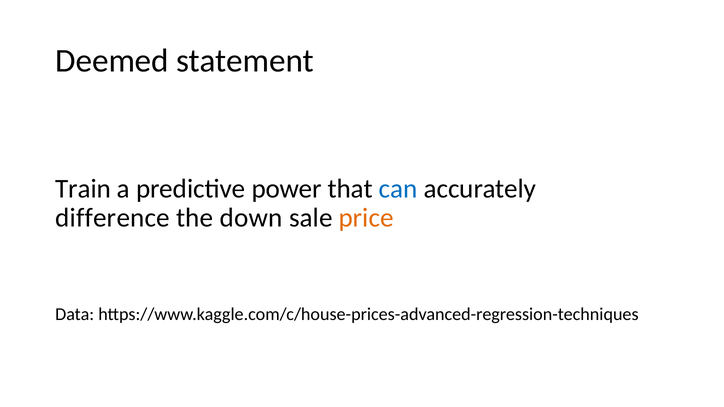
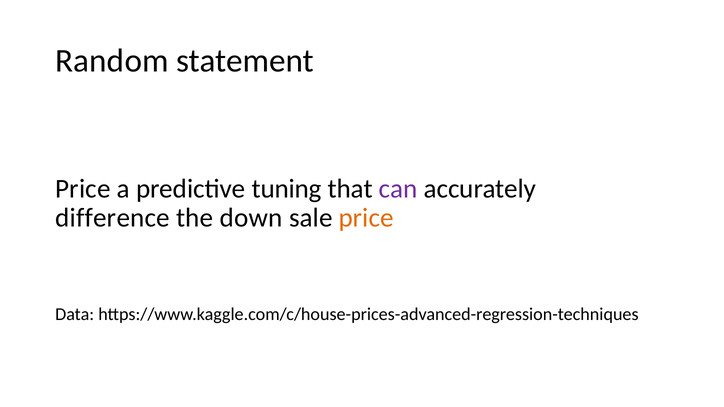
Deemed: Deemed -> Random (112, 61)
Train: Train -> Price (83, 189)
power: power -> tuning (287, 189)
can colour: blue -> purple (398, 189)
